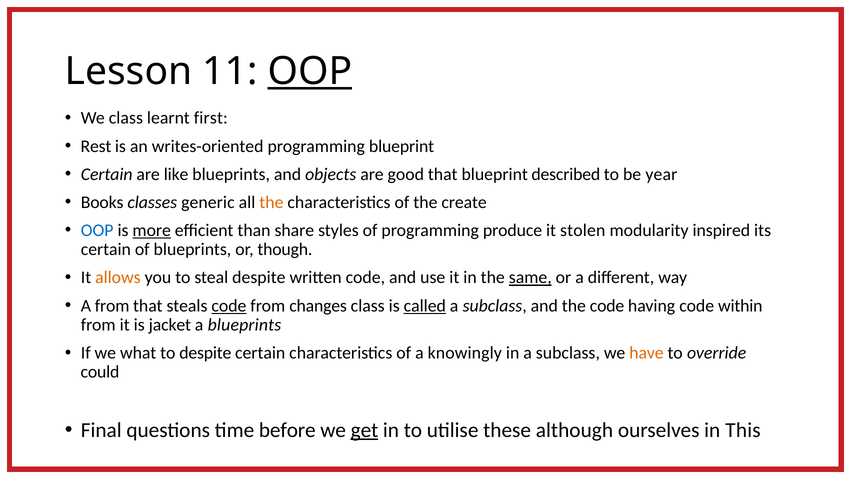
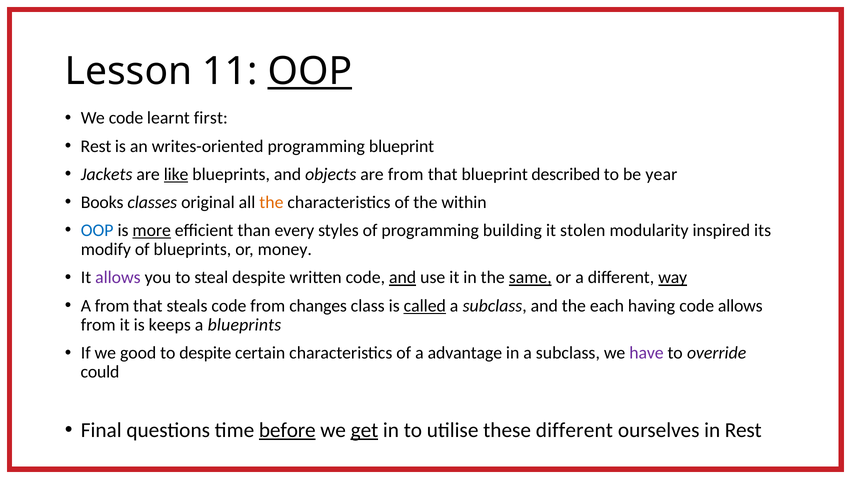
We class: class -> code (126, 118)
Certain: Certain -> Jackets (107, 174)
like underline: none -> present (176, 174)
are good: good -> from (406, 174)
generic: generic -> original (208, 202)
create: create -> within (464, 202)
share: share -> every (294, 230)
produce: produce -> building (512, 230)
certain: certain -> modify (106, 249)
though: though -> money (285, 249)
allows colour: orange -> purple (118, 277)
and underline: none -> present (403, 277)
way underline: none -> present (673, 277)
code underline: present -> none (229, 305)
the code: code -> each (607, 305)
code within: within -> allows (740, 305)
jacket: jacket -> keeps (170, 325)
what: what -> good (138, 353)
knowingly: knowingly -> advantage (465, 353)
have colour: orange -> purple (646, 353)
before underline: none -> present (287, 430)
these although: although -> different (574, 430)
in This: This -> Rest (743, 430)
